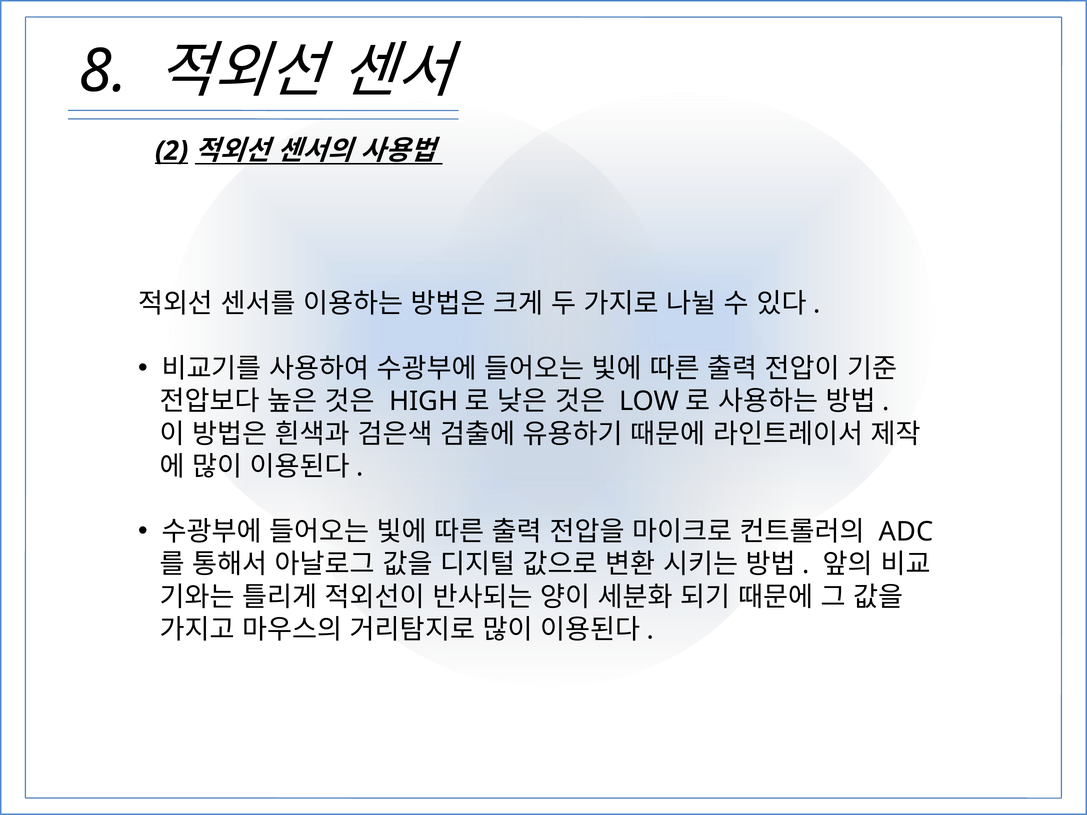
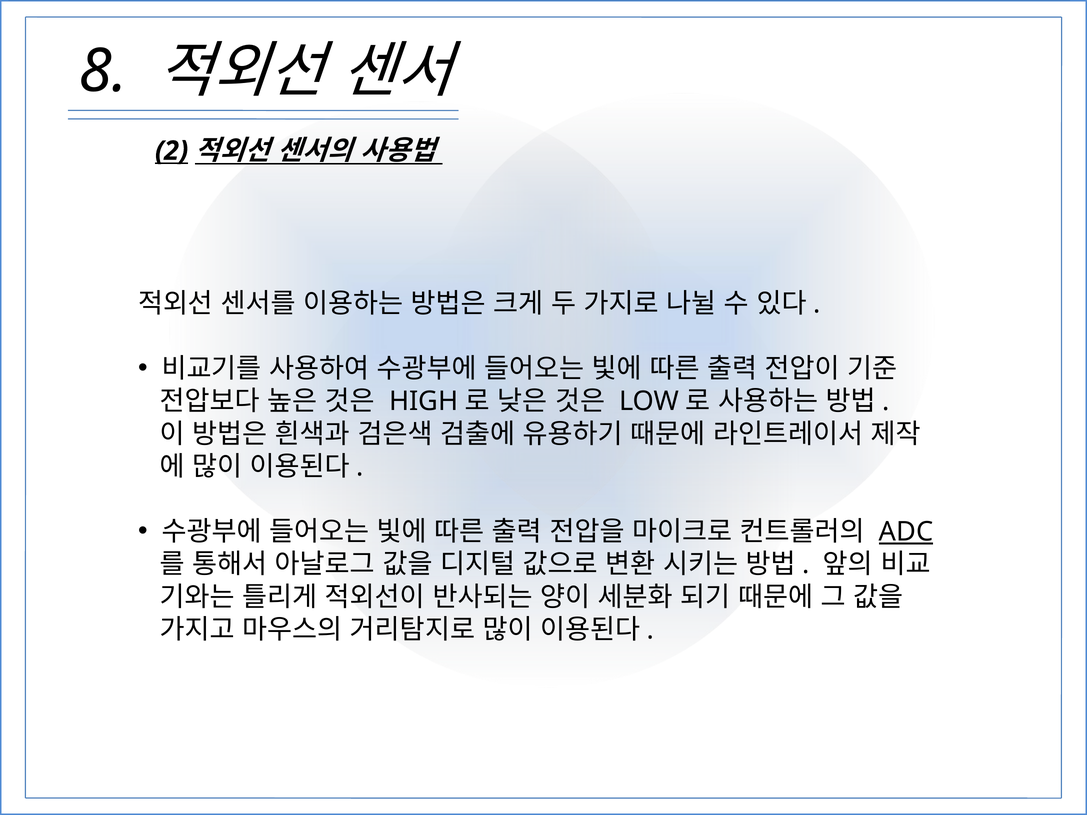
ADC underline: none -> present (906, 532)
